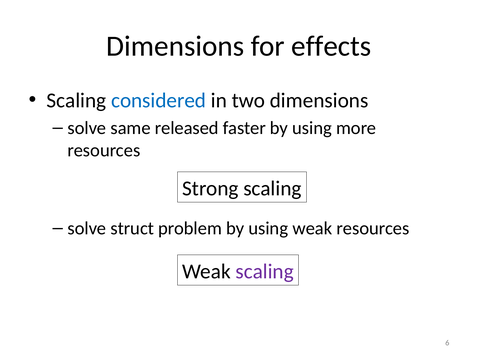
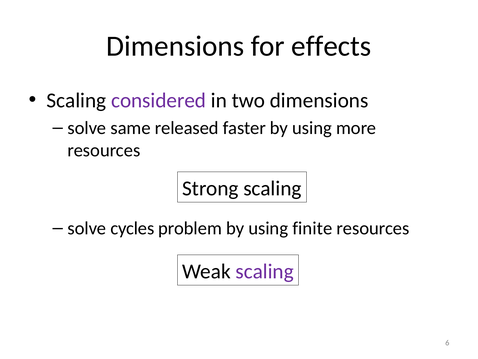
considered colour: blue -> purple (159, 100)
struct: struct -> cycles (132, 228)
using weak: weak -> finite (312, 228)
